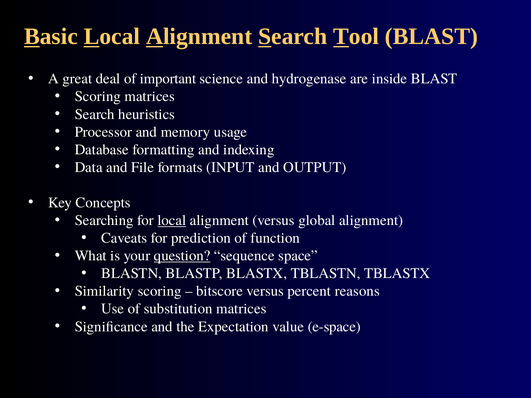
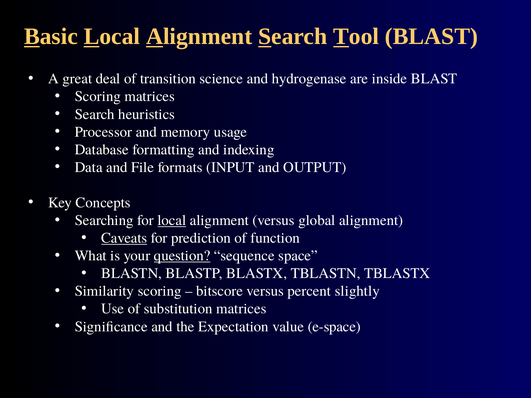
important: important -> transition (168, 79)
Caveats underline: none -> present (124, 238)
reasons: reasons -> slightly (357, 291)
